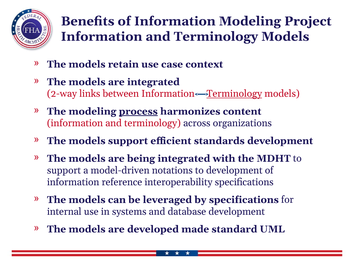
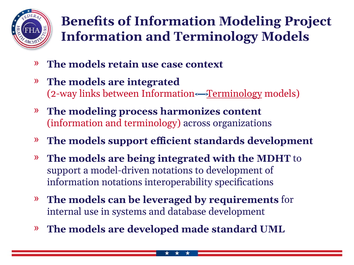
process underline: present -> none (138, 112)
information reference: reference -> notations (122, 182)
by specifications: specifications -> requirements (244, 200)
